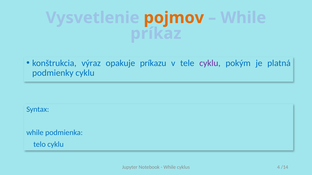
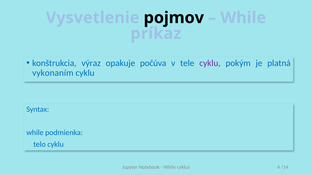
pojmov colour: orange -> black (174, 18)
príkazu: príkazu -> počúva (153, 63)
podmienky: podmienky -> vykonaním (53, 73)
